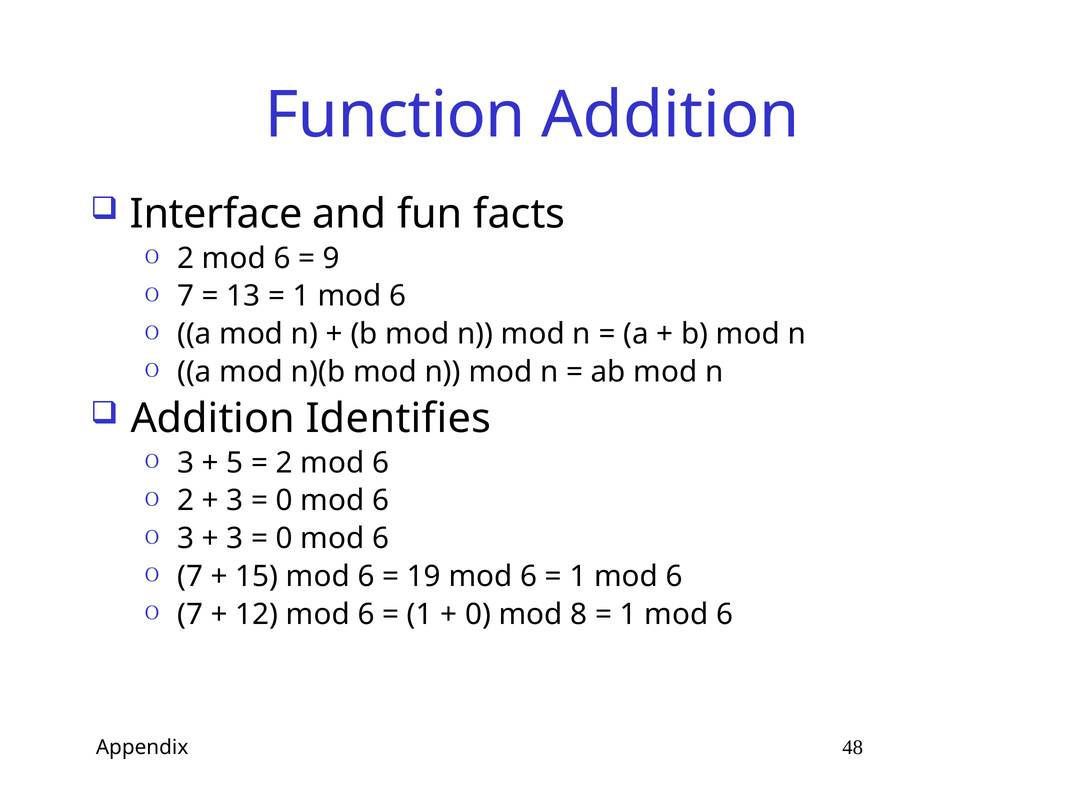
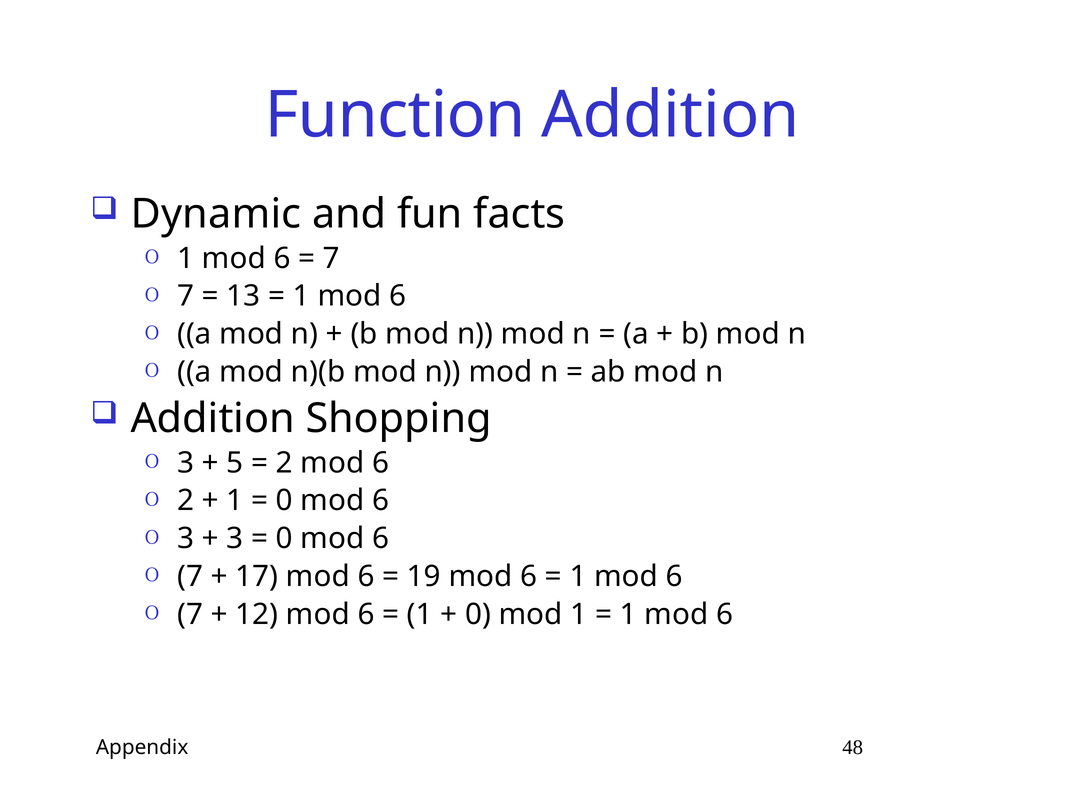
Interface: Interface -> Dynamic (216, 214)
2: 2 -> 1 (186, 258)
9: 9 -> 7 (331, 258)
Identifies: Identifies -> Shopping (399, 419)
3: 3 -> 1 (235, 501)
15: 15 -> 17 (257, 577)
mod 8: 8 -> 1 (579, 615)
